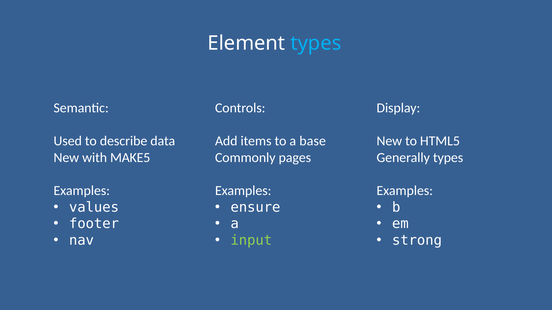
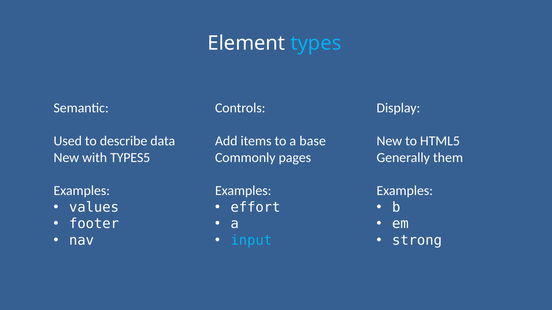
MAKE5: MAKE5 -> TYPES5 (130, 158)
Generally types: types -> them (448, 158)
ensure: ensure -> effort (255, 208)
input colour: light green -> light blue (251, 241)
